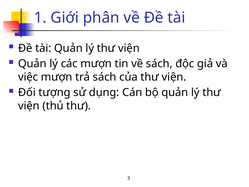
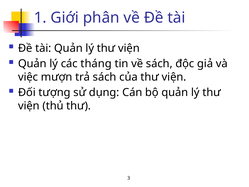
các mượn: mượn -> tháng (96, 64)
